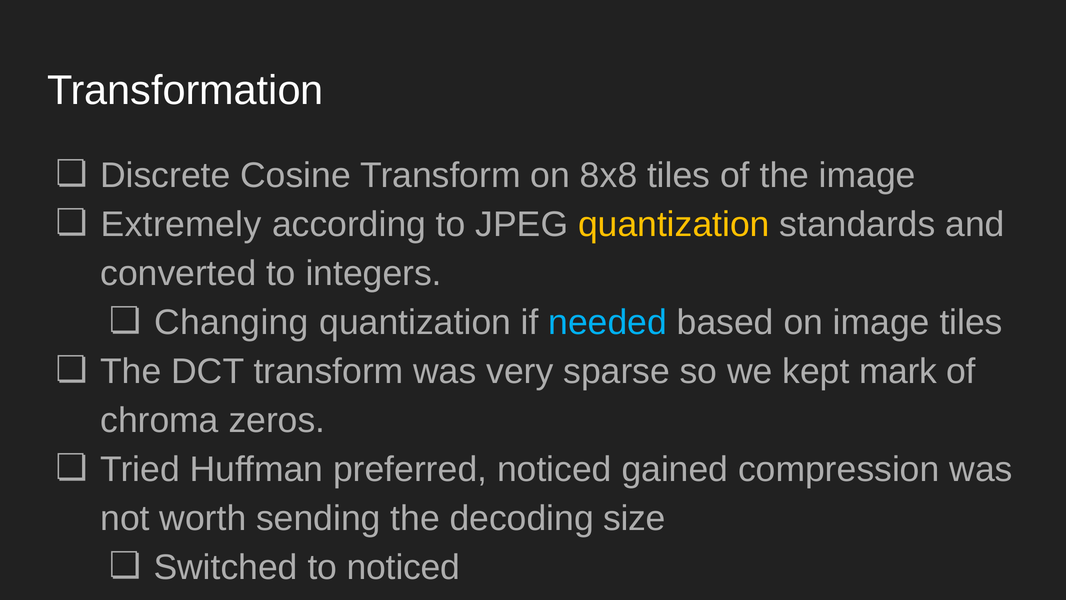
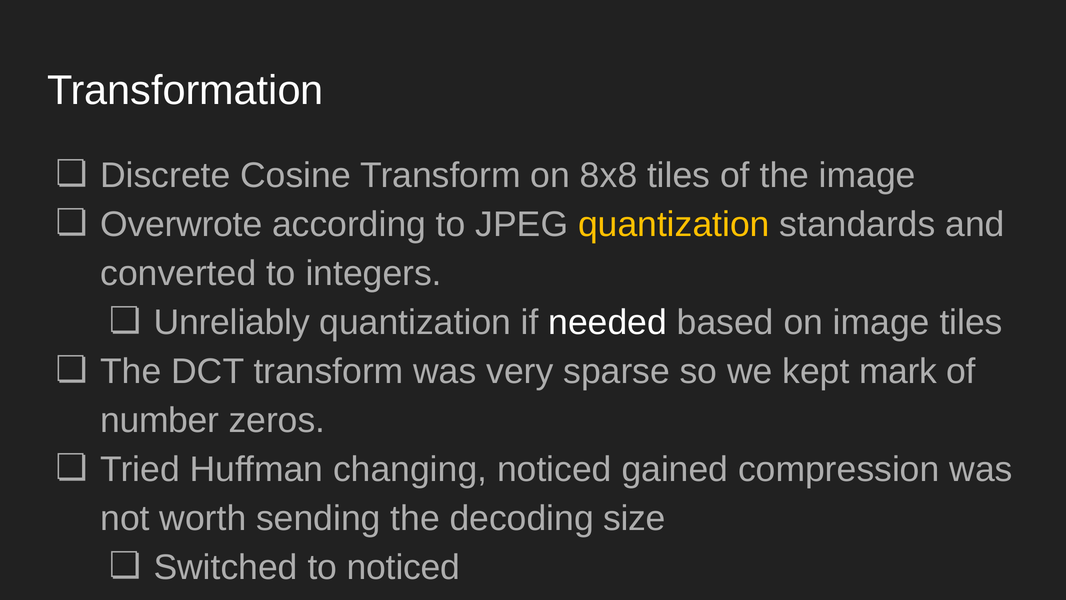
Extremely: Extremely -> Overwrote (181, 224)
Changing: Changing -> Unreliably (232, 322)
needed colour: light blue -> white (608, 322)
chroma: chroma -> number (160, 420)
preferred: preferred -> changing (410, 469)
